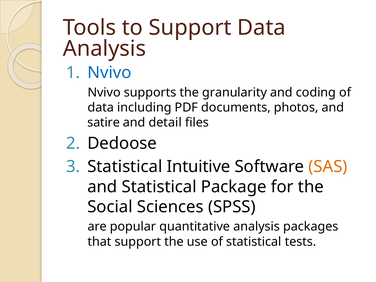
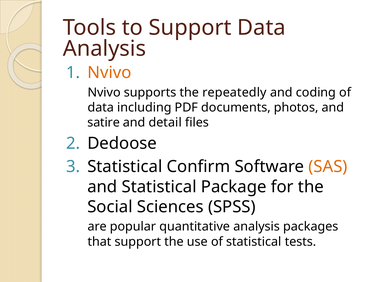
Nvivo colour: blue -> orange (109, 73)
granularity: granularity -> repeatedly (234, 92)
Intuitive: Intuitive -> Confirm (198, 167)
